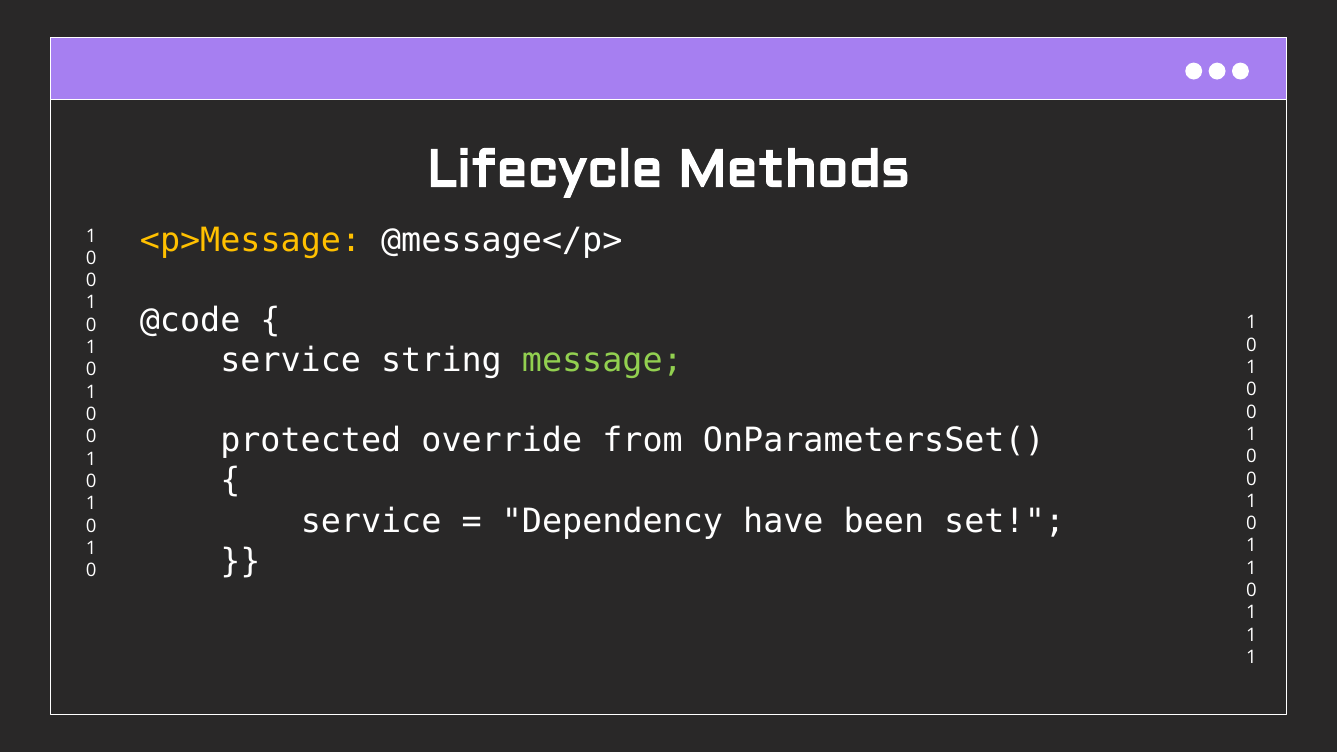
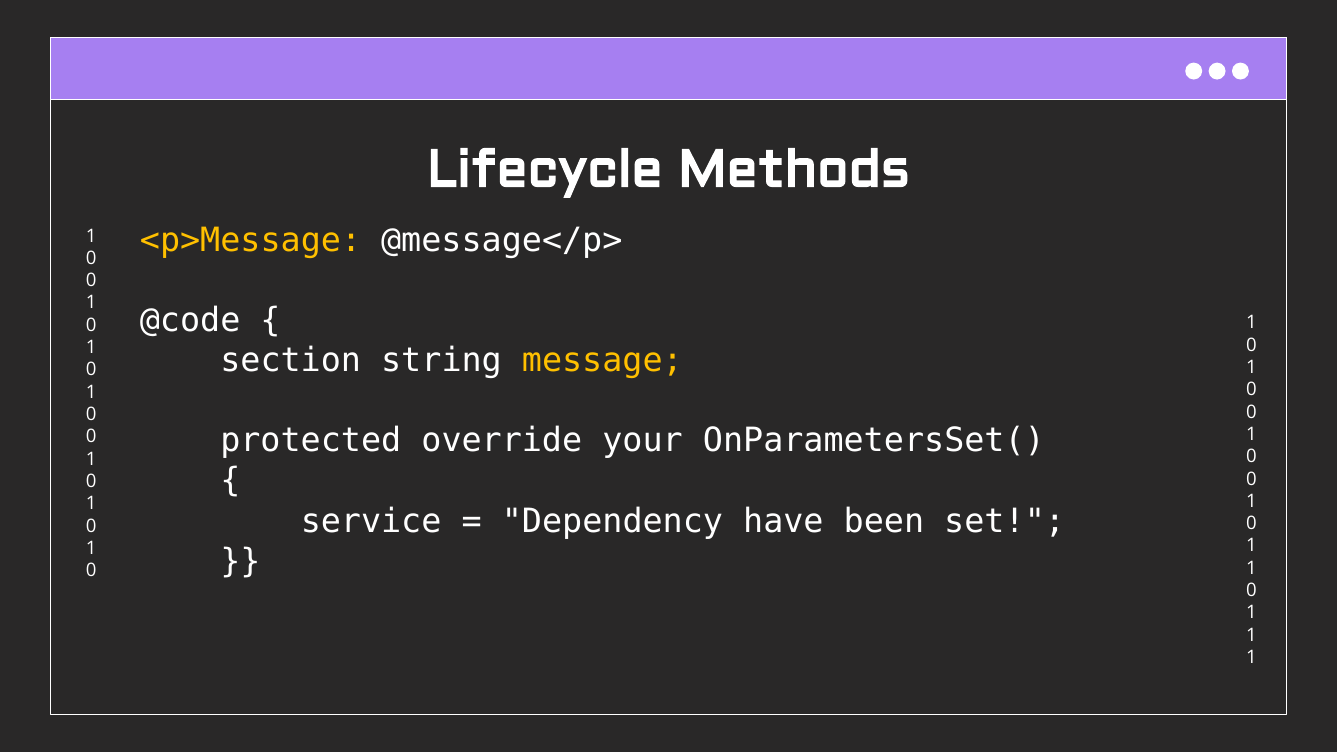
service: service -> section (291, 361)
message colour: light green -> yellow (602, 361)
from: from -> your (643, 441)
